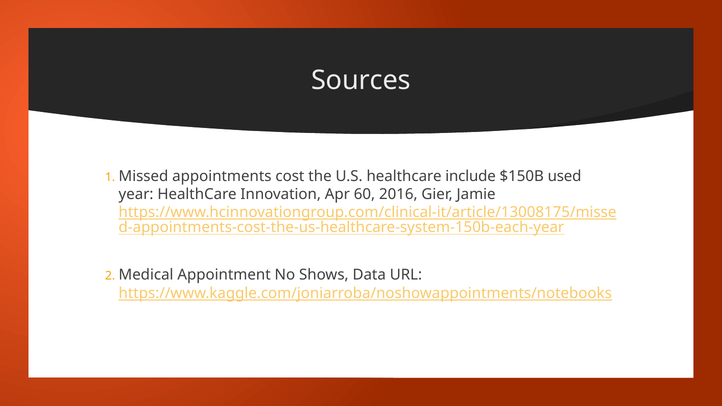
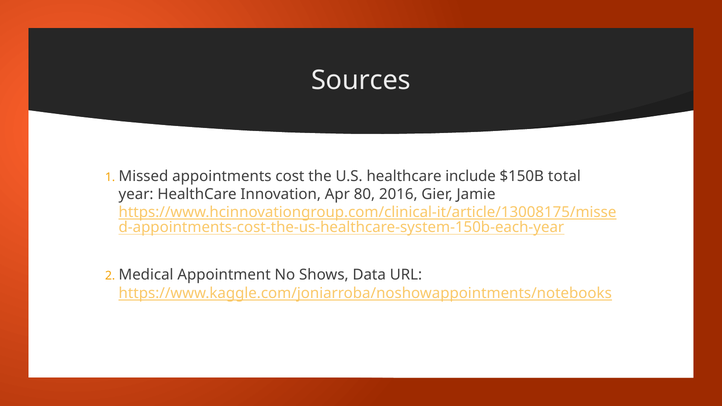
used: used -> total (564, 176)
60: 60 -> 80 (364, 194)
